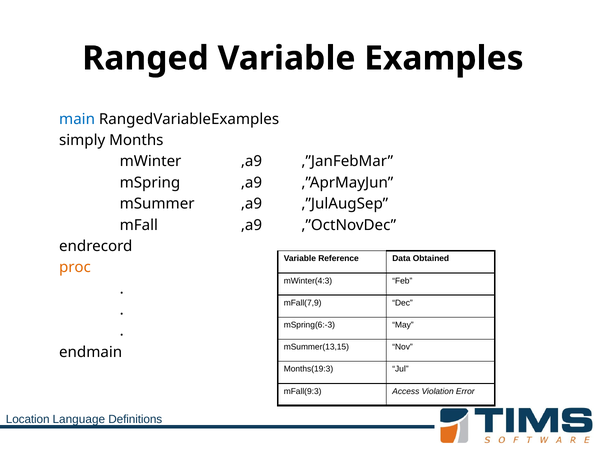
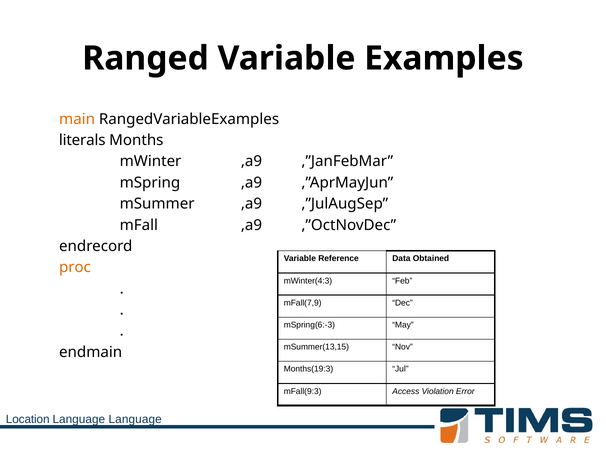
main colour: blue -> orange (77, 119)
simply: simply -> literals (82, 140)
Language Definitions: Definitions -> Language (135, 420)
